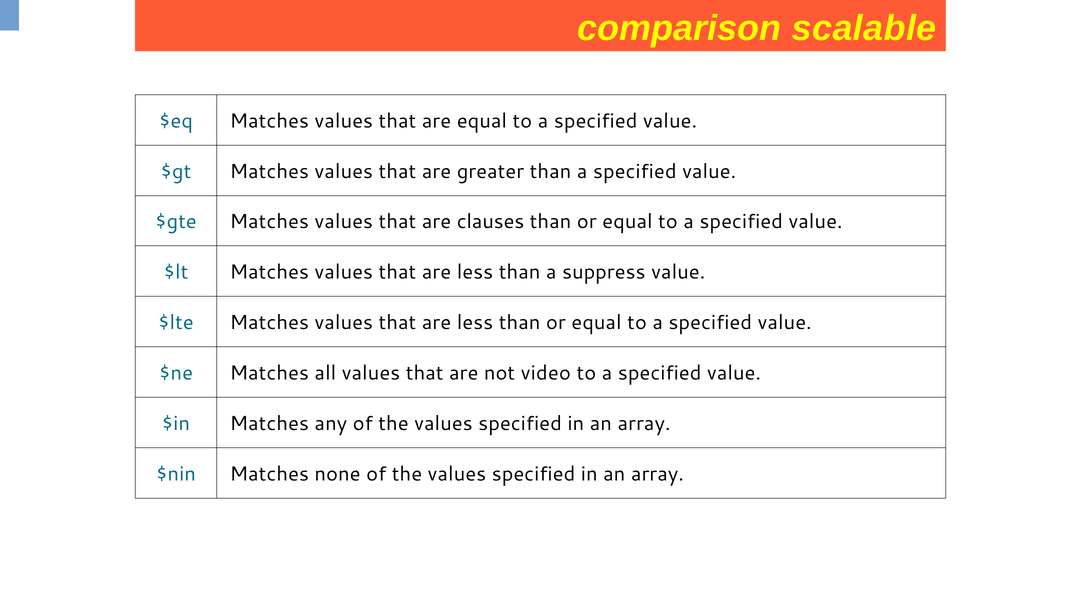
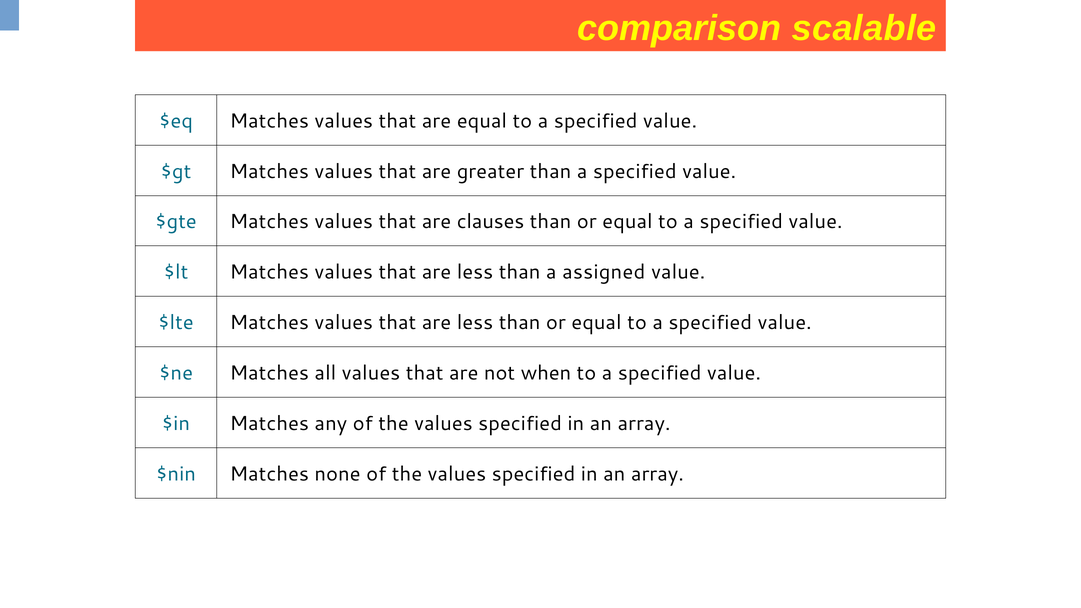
suppress: suppress -> assigned (604, 272)
video: video -> when (546, 373)
